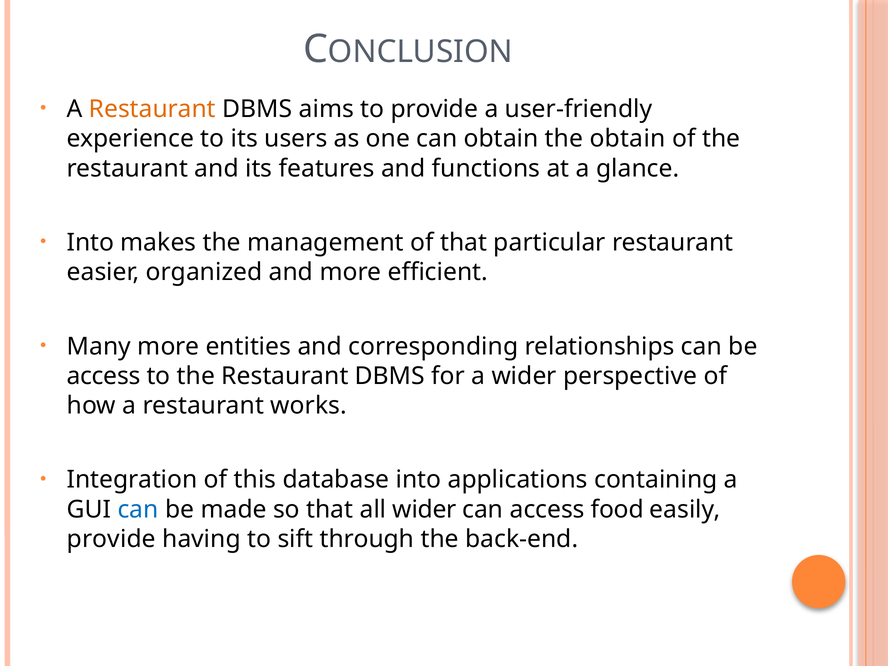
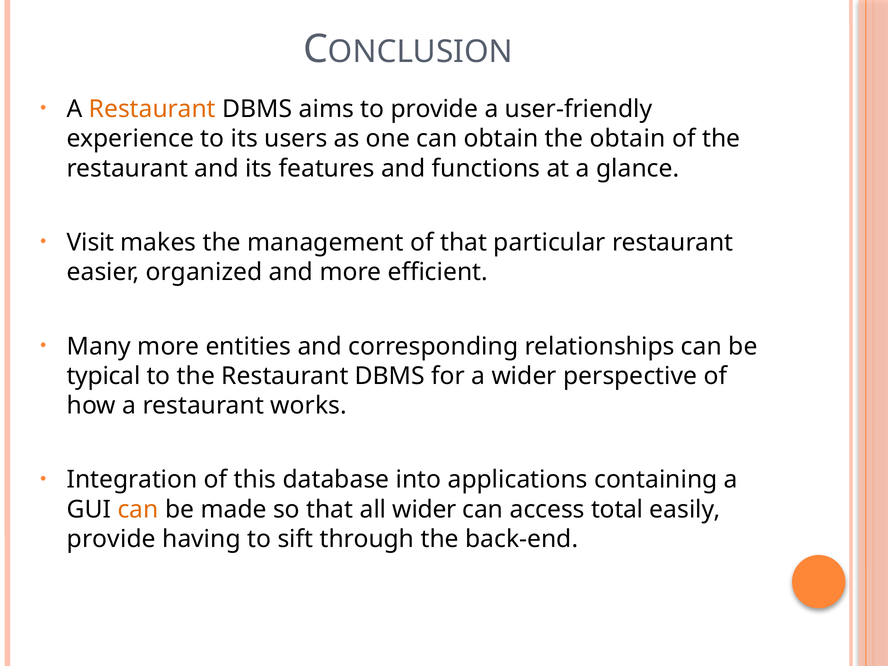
Into: Into -> Visit (91, 243)
access: access -> typical (104, 376)
can colour: blue -> orange (138, 509)
food: food -> total (617, 509)
